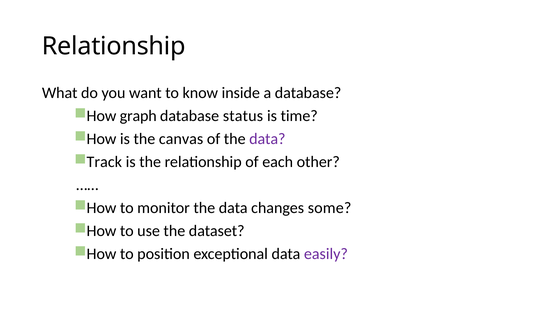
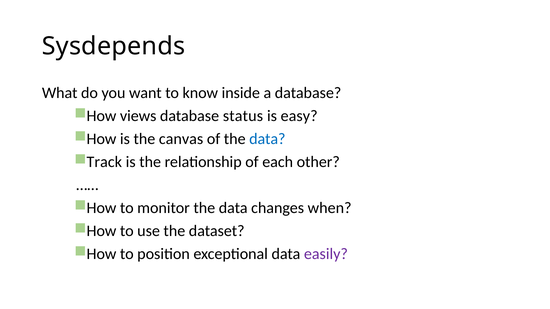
Relationship: Relationship -> Sysdepends (114, 46)
graph: graph -> views (138, 116)
time: time -> easy (299, 116)
data colour: purple -> blue (267, 139)
some: some -> when (330, 208)
